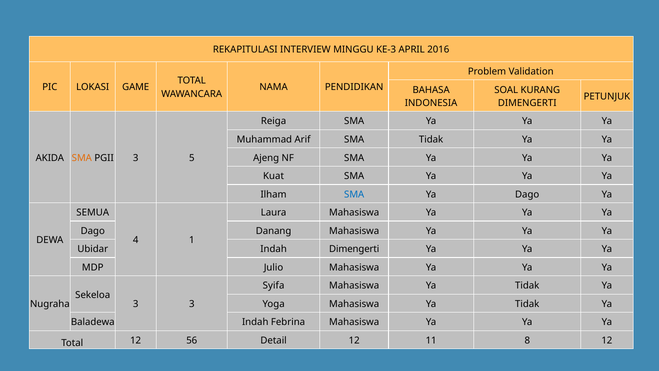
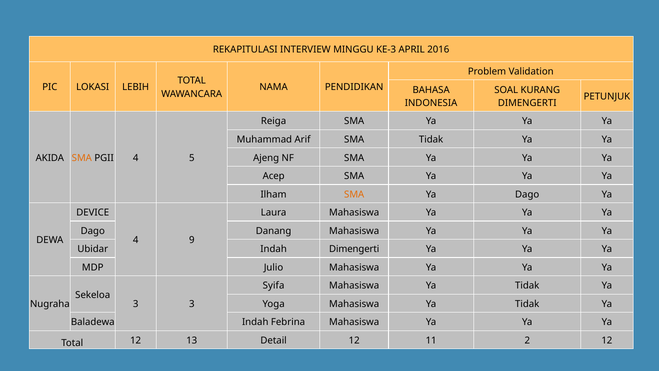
GAME: GAME -> LEBIH (136, 87)
PGII 3: 3 -> 4 (136, 158)
Kuat: Kuat -> Acep (274, 176)
SMA colour: blue -> orange (354, 194)
SEMUA: SEMUA -> DEVICE (93, 212)
1: 1 -> 9 (192, 240)
56: 56 -> 13 (192, 340)
8: 8 -> 2 (527, 340)
